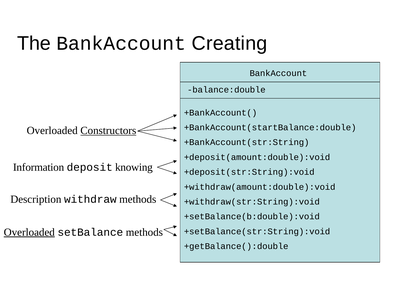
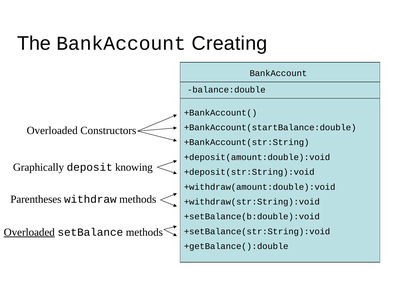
Constructors underline: present -> none (108, 130)
Information: Information -> Graphically (39, 167)
Description: Description -> Parentheses (36, 199)
